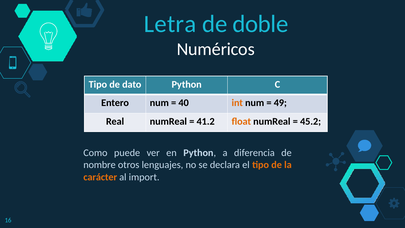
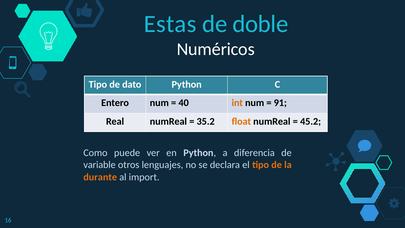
Letra: Letra -> Estas (170, 24)
49: 49 -> 91 (280, 103)
41.2: 41.2 -> 35.2 (206, 121)
nombre: nombre -> variable (100, 165)
carácter: carácter -> durante (100, 177)
